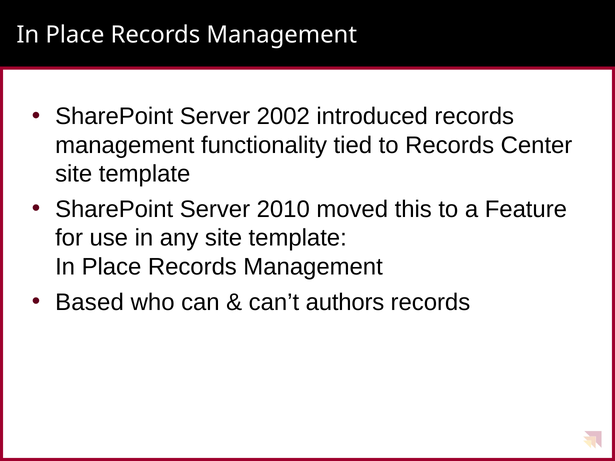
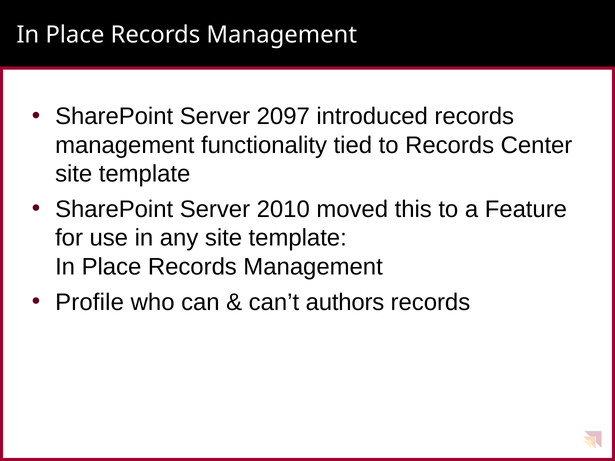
2002: 2002 -> 2097 (283, 116)
Based: Based -> Profile (90, 302)
